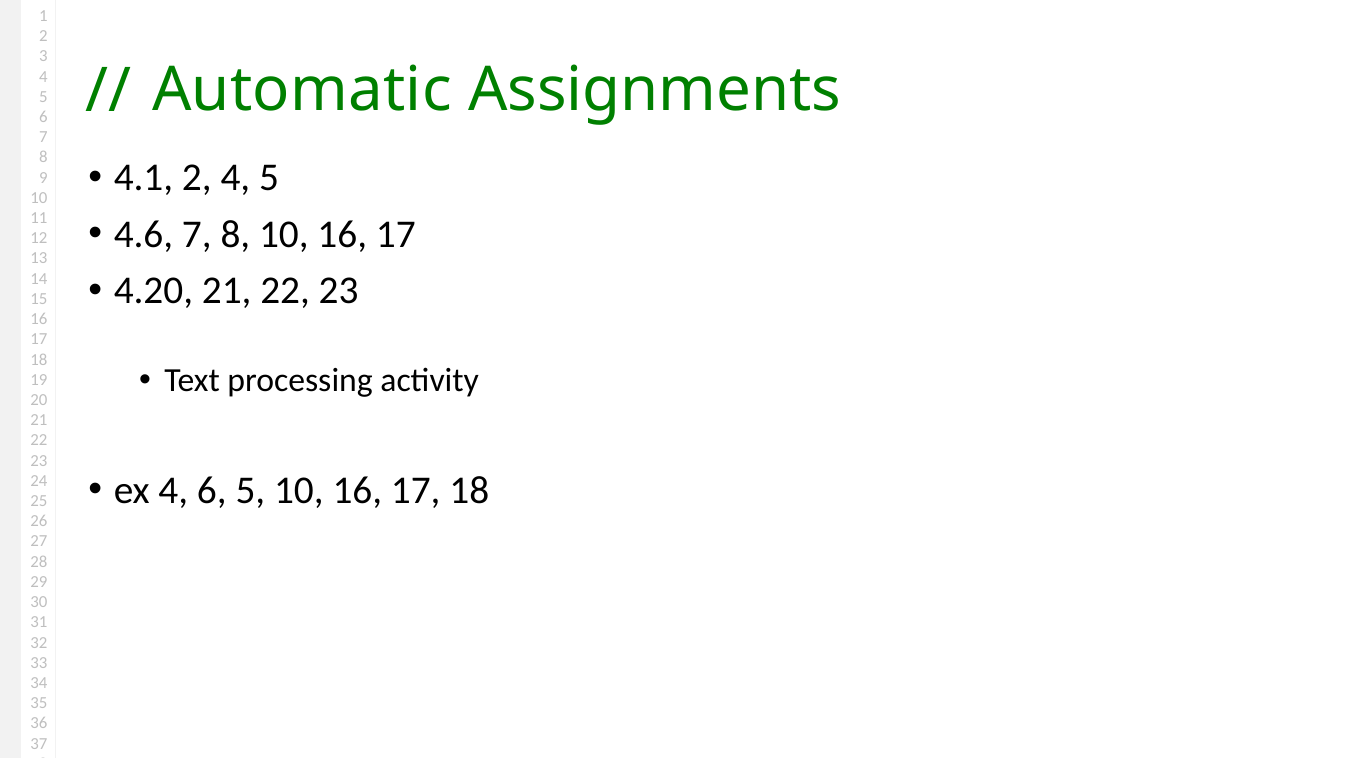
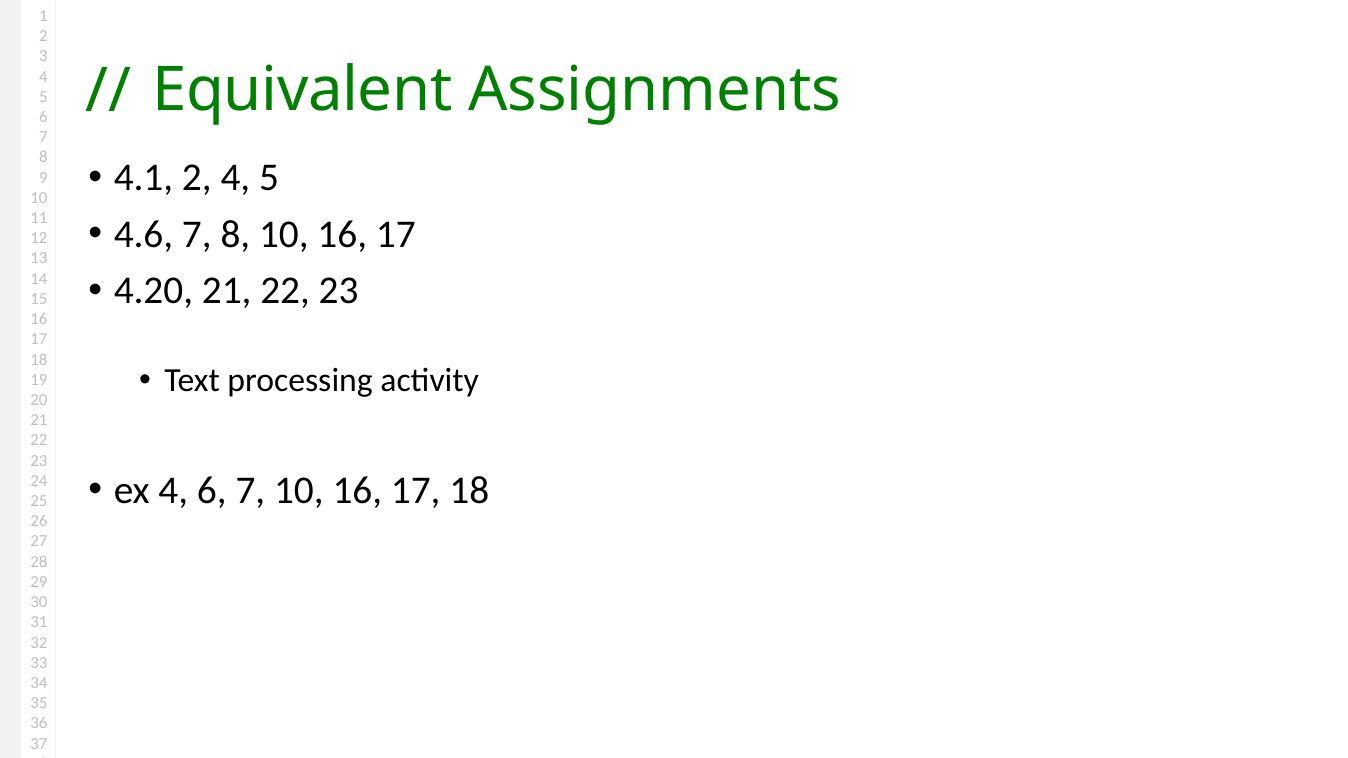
Automatic: Automatic -> Equivalent (302, 91)
4 6 5: 5 -> 7 (250, 491)
